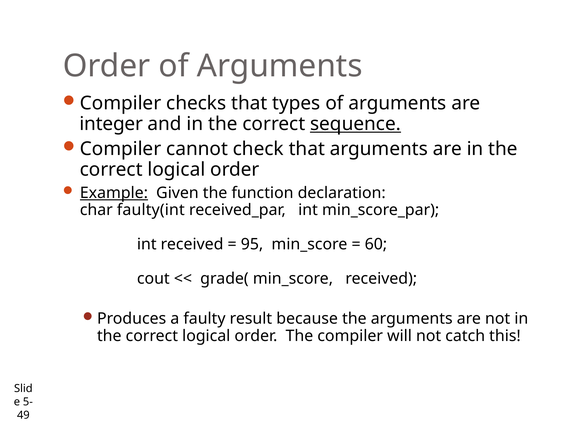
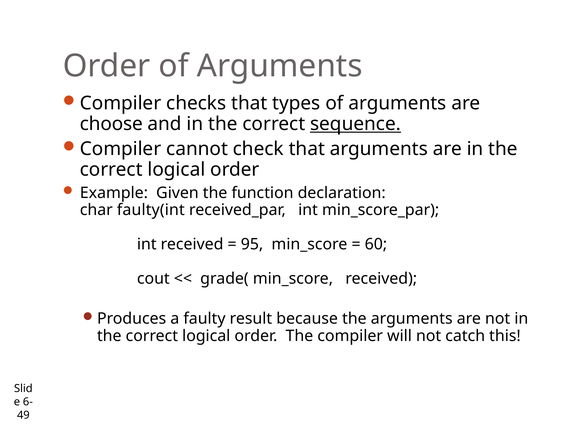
integer: integer -> choose (111, 124)
Example underline: present -> none (114, 193)
5-: 5- -> 6- (28, 402)
